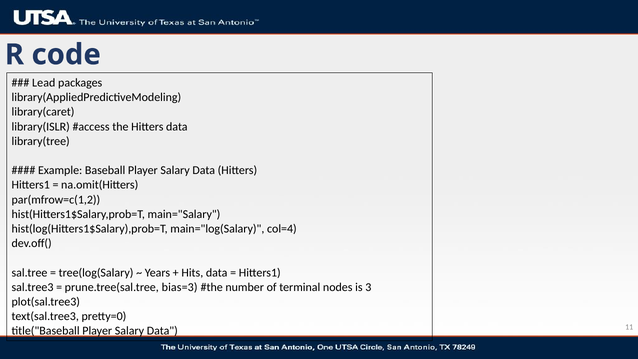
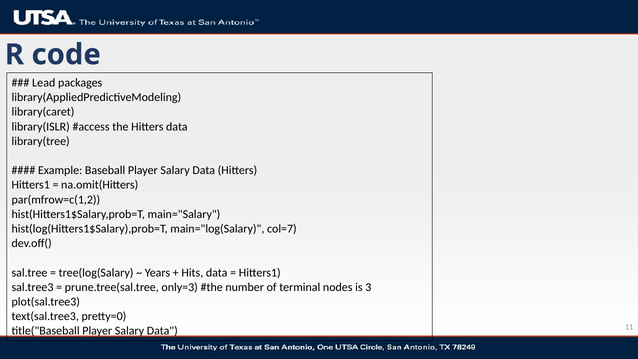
col=4: col=4 -> col=7 (282, 229)
bias=3: bias=3 -> only=3 (180, 287)
